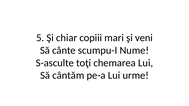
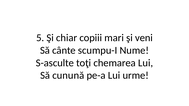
cântăm: cântăm -> cunună (68, 76)
